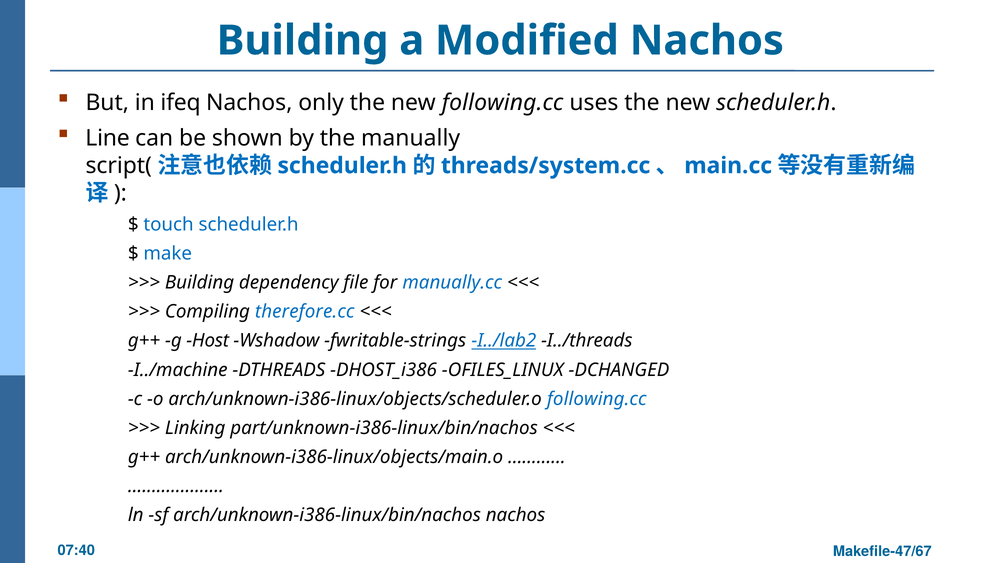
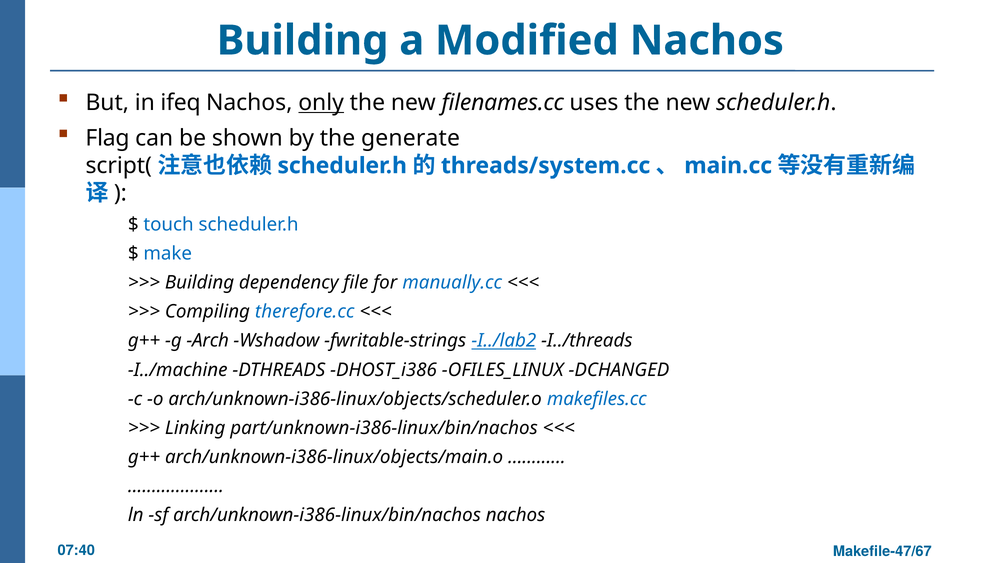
only underline: none -> present (321, 103)
new following.cc: following.cc -> filenames.cc (503, 103)
Line: Line -> Flag (108, 138)
manually: manually -> generate (411, 138)
Host: Host -> Arch (208, 341)
arch/unknown-i386-linux/objects/scheduler.o following.cc: following.cc -> makefiles.cc (597, 399)
